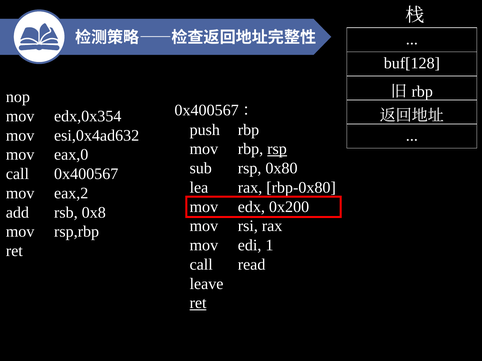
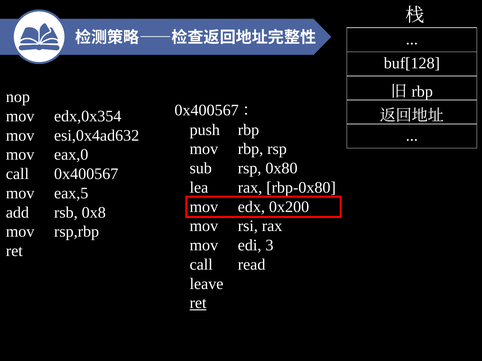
rsp underline: present -> none (277, 149)
eax,2: eax,2 -> eax,5 (71, 193)
1: 1 -> 3 (269, 246)
